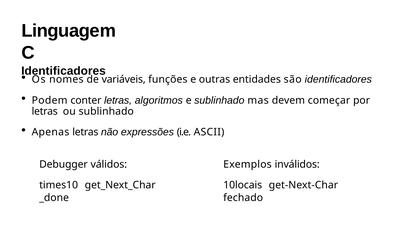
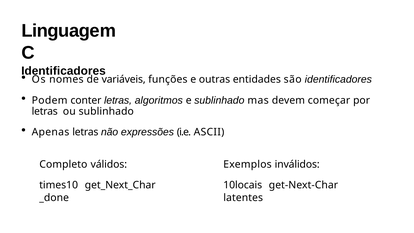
Debugger: Debugger -> Completo (63, 164)
fechado: fechado -> latentes (243, 198)
